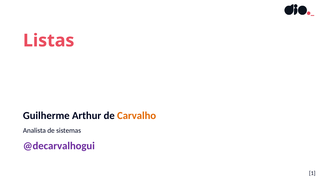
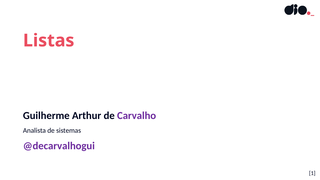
Carvalho colour: orange -> purple (137, 116)
